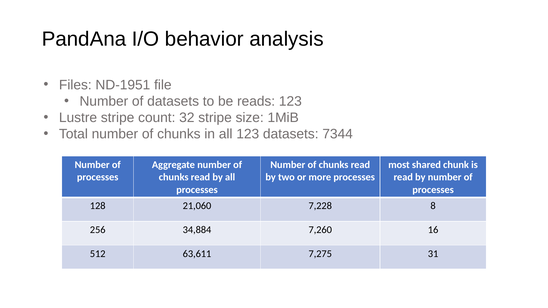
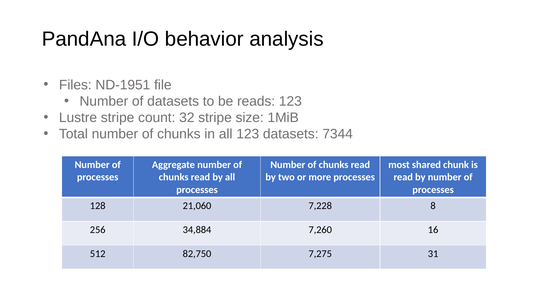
63,611: 63,611 -> 82,750 (197, 254)
